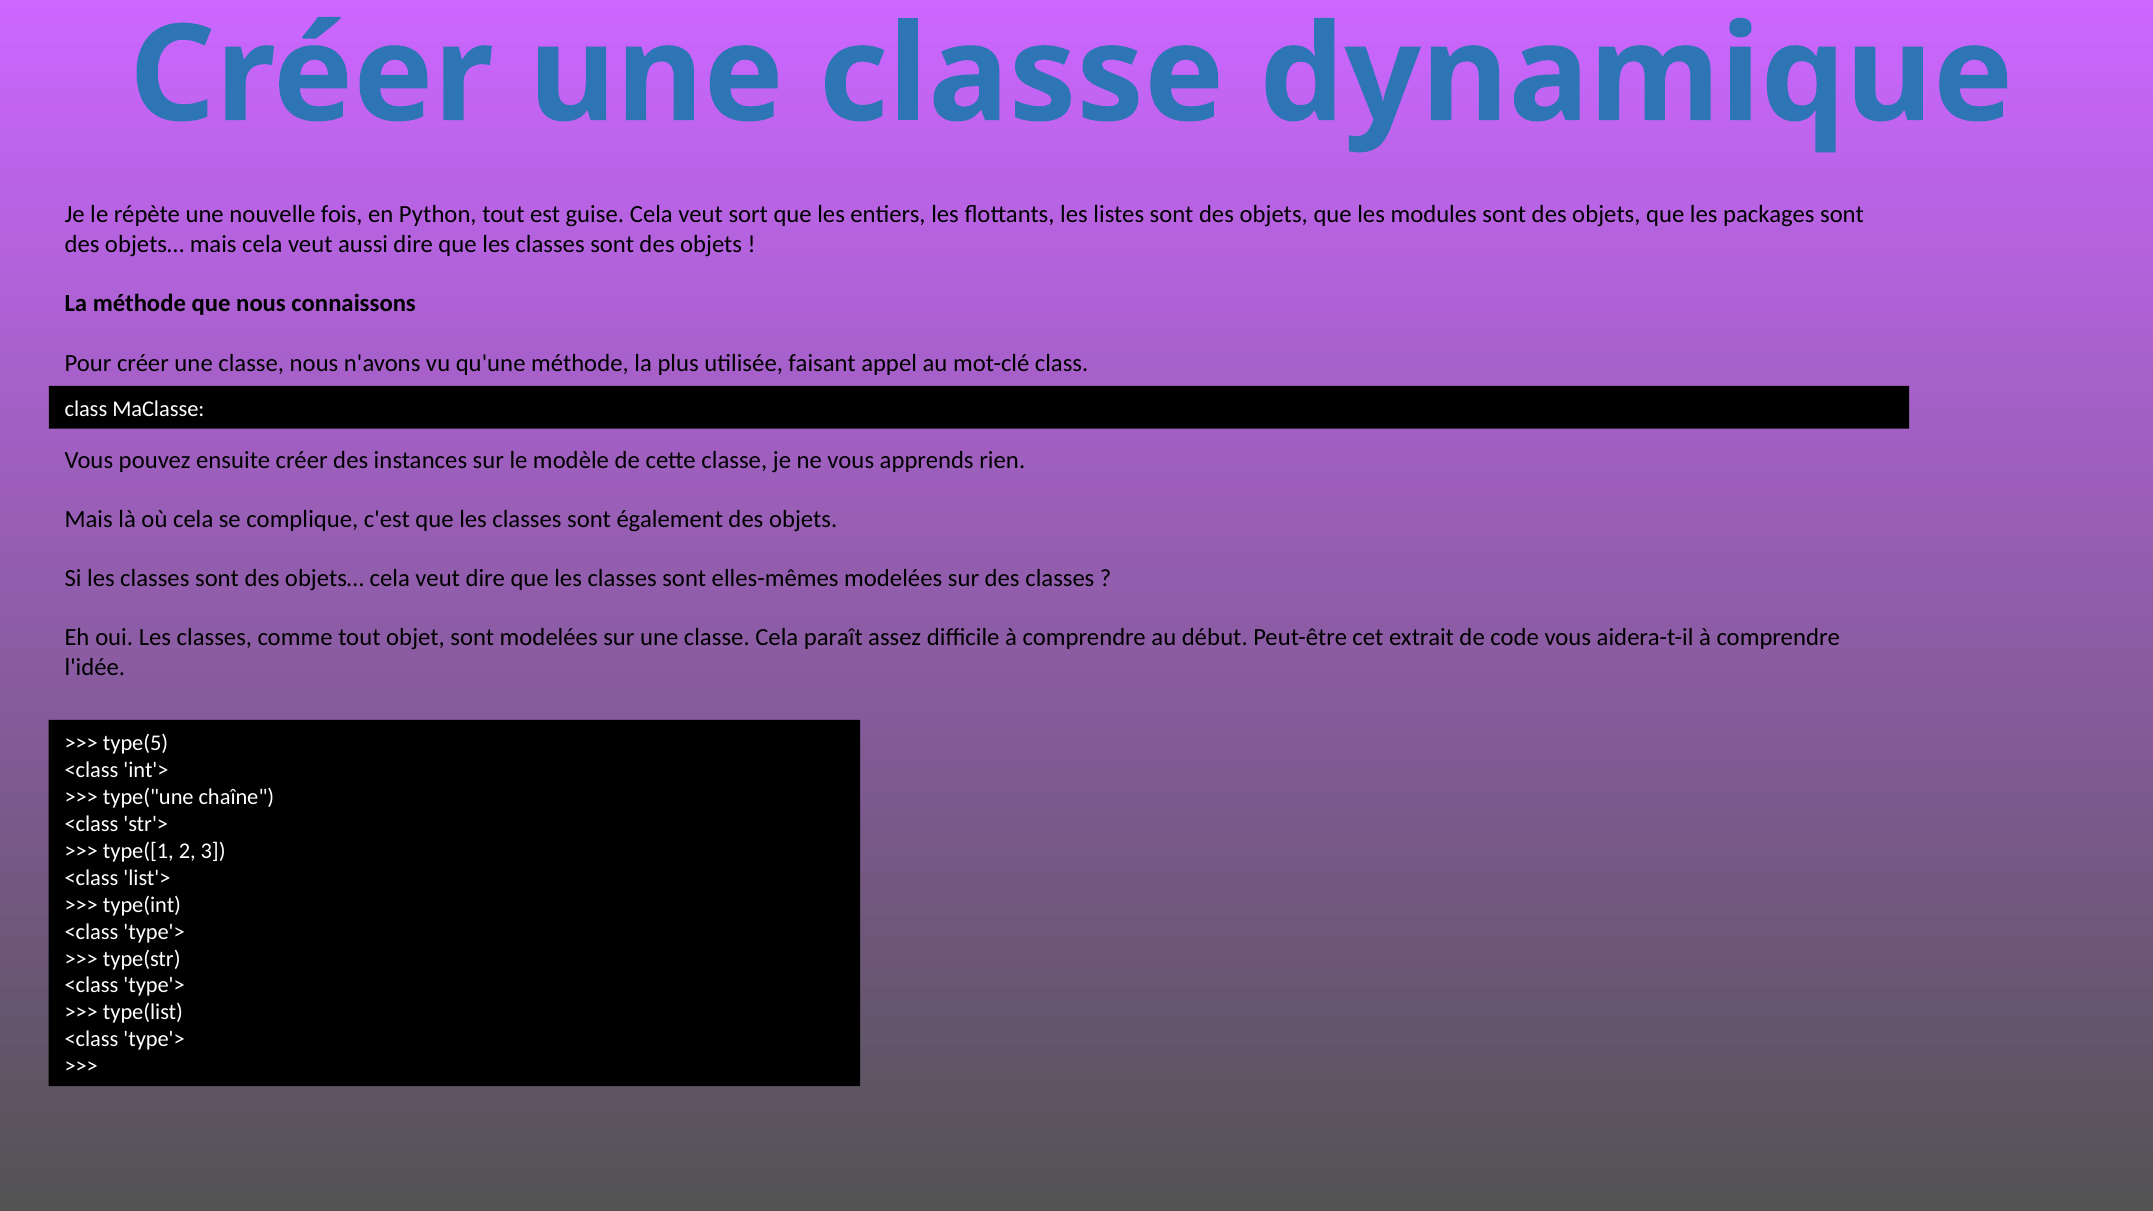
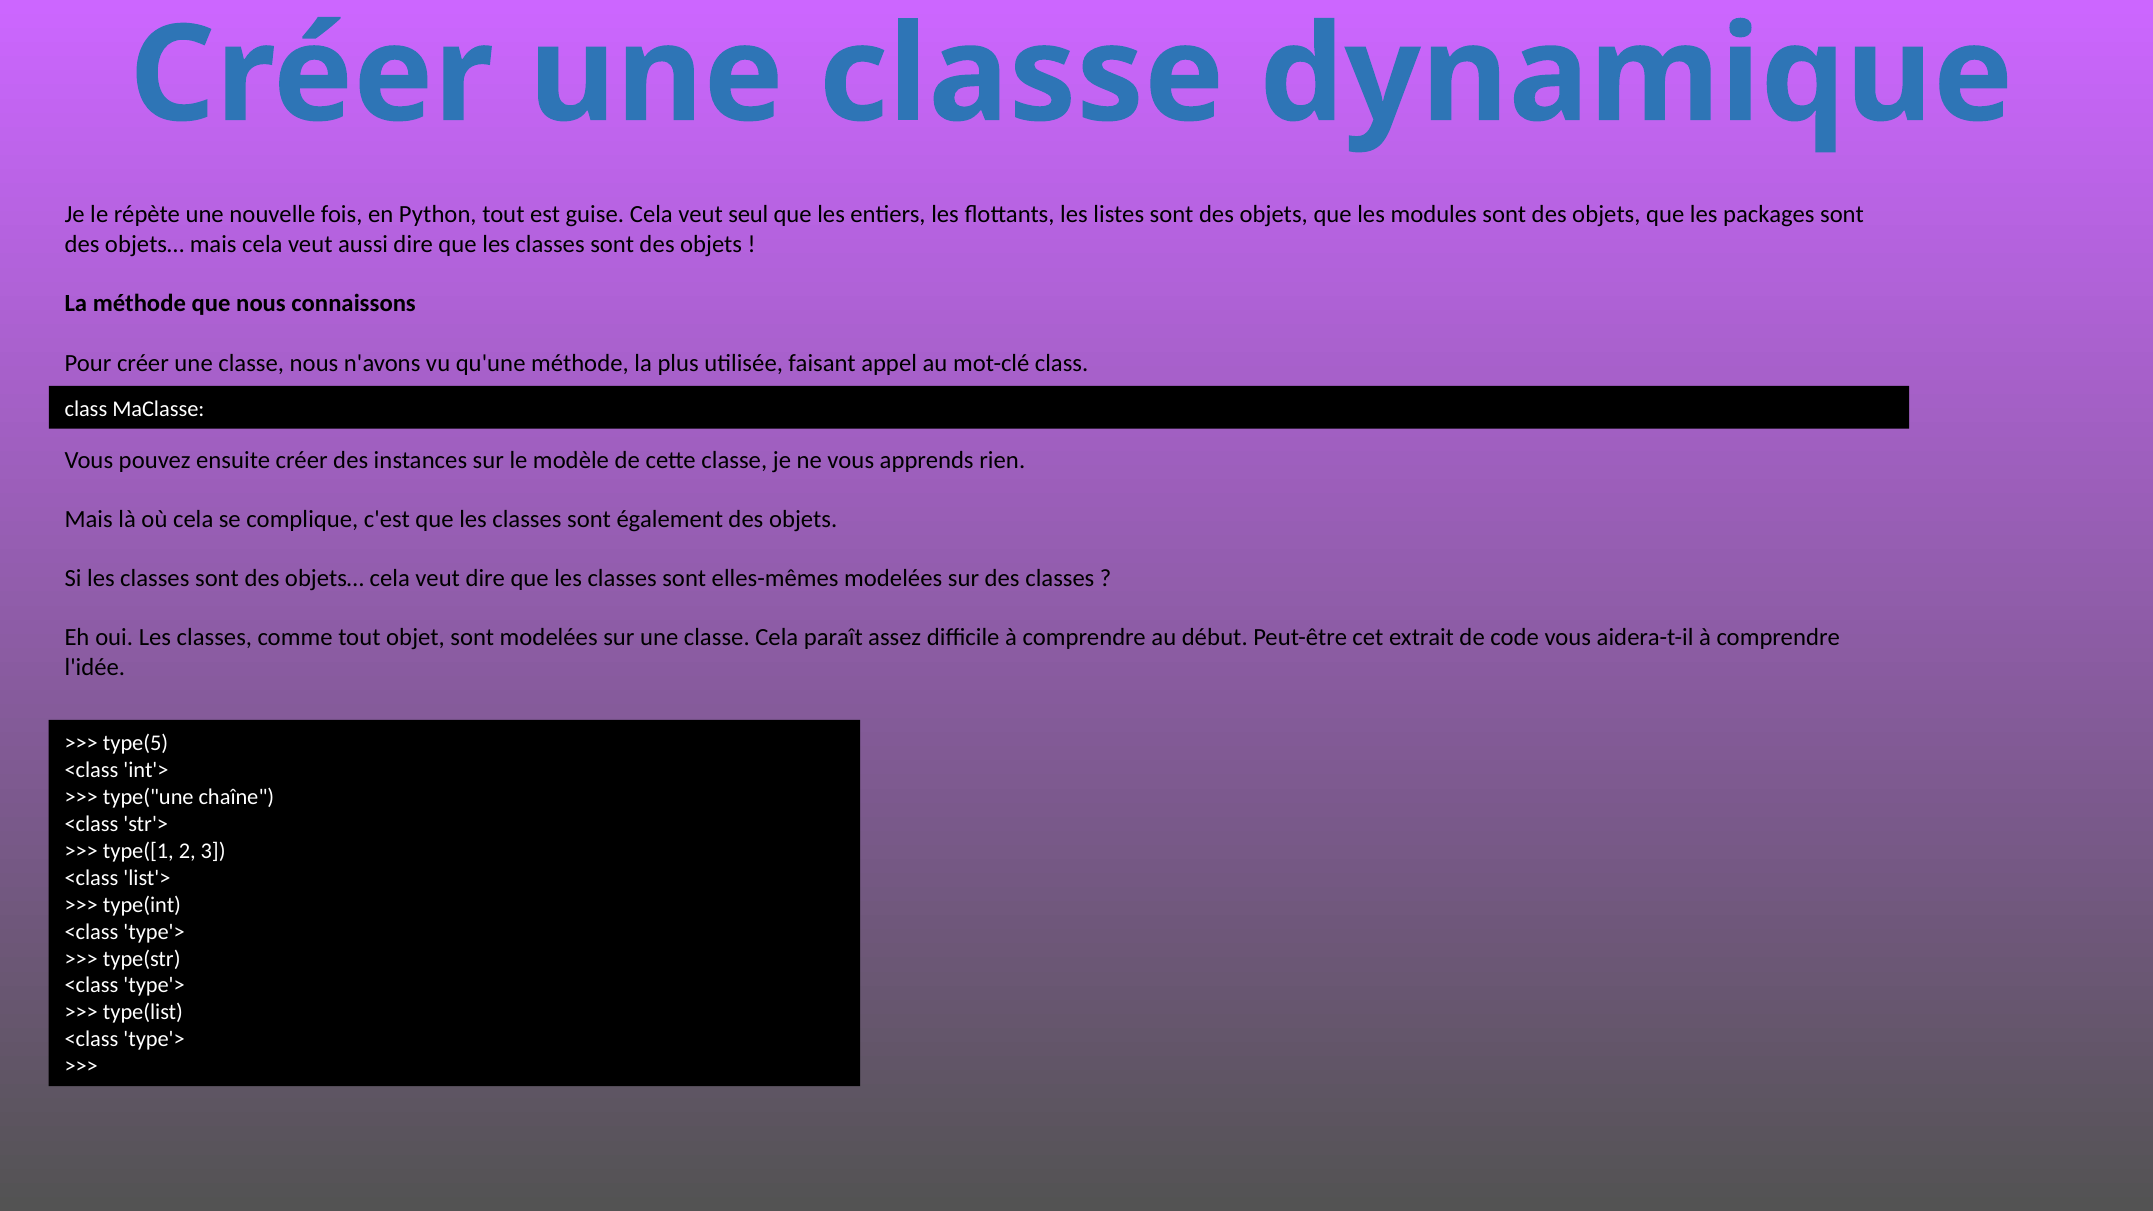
sort: sort -> seul (748, 215)
